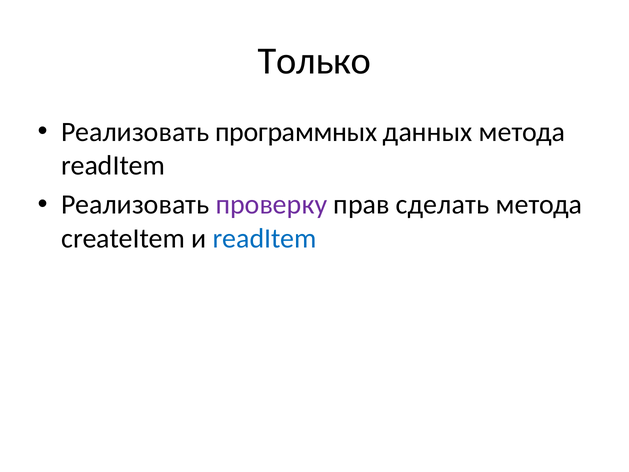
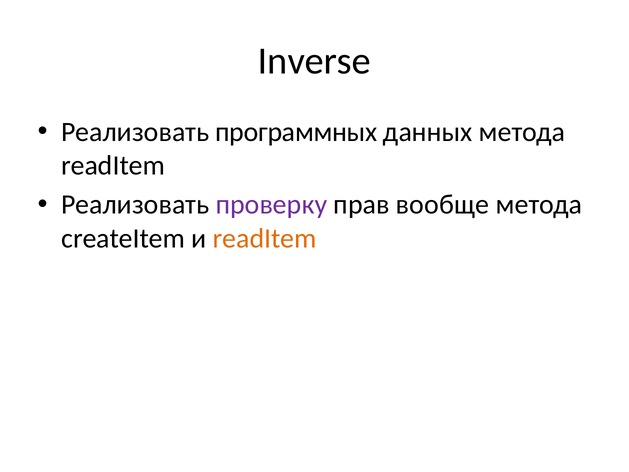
Только: Только -> Inverse (314, 61)
сделать: сделать -> вообще (442, 205)
readItem colour: blue -> orange (265, 238)
